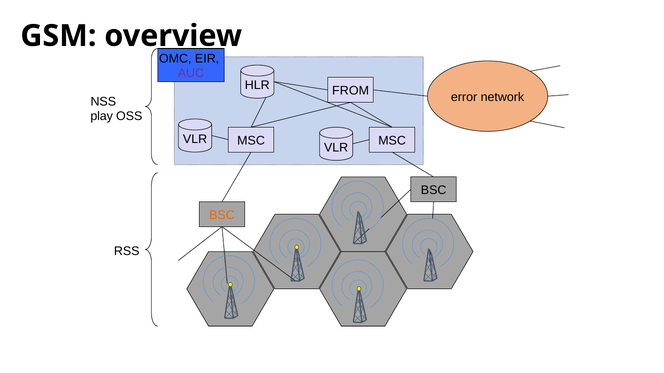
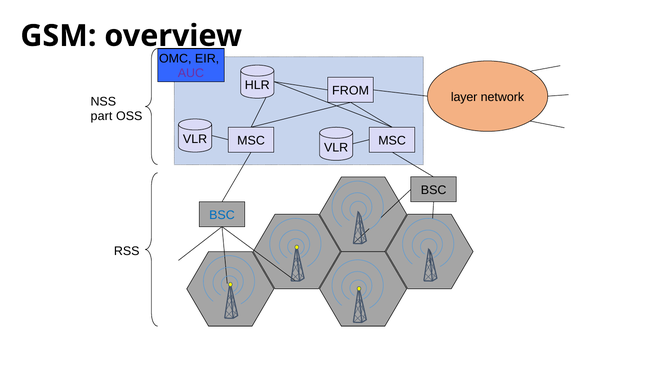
error: error -> layer (464, 97)
play: play -> part (102, 117)
BSC colour: orange -> blue (222, 215)
